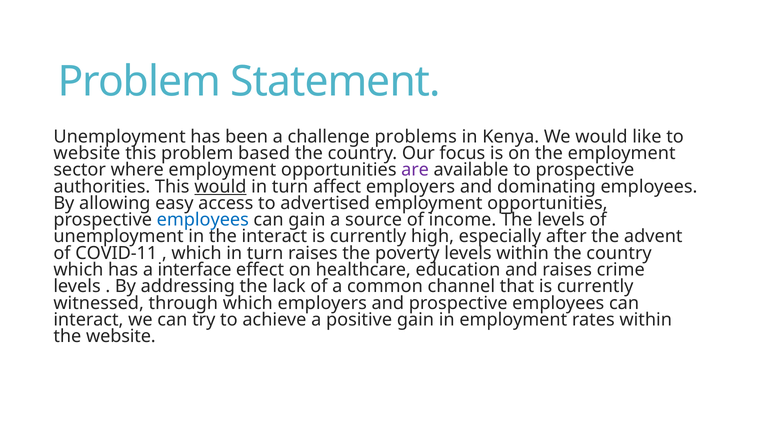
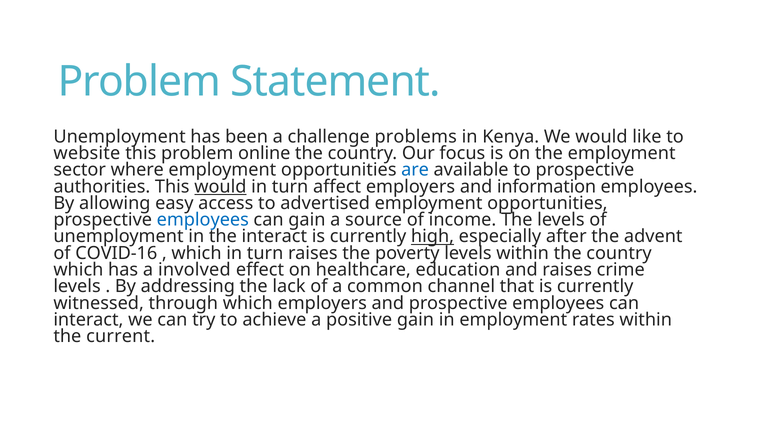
based: based -> online (264, 153)
are colour: purple -> blue (415, 170)
dominating: dominating -> information (547, 187)
high underline: none -> present (433, 236)
COVID-11: COVID-11 -> COVID-16 (116, 253)
interface: interface -> involved (194, 270)
the website: website -> current (121, 336)
